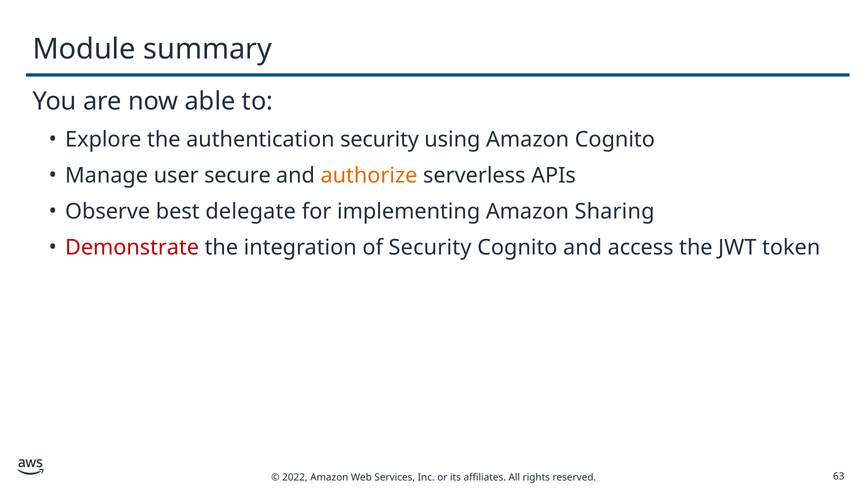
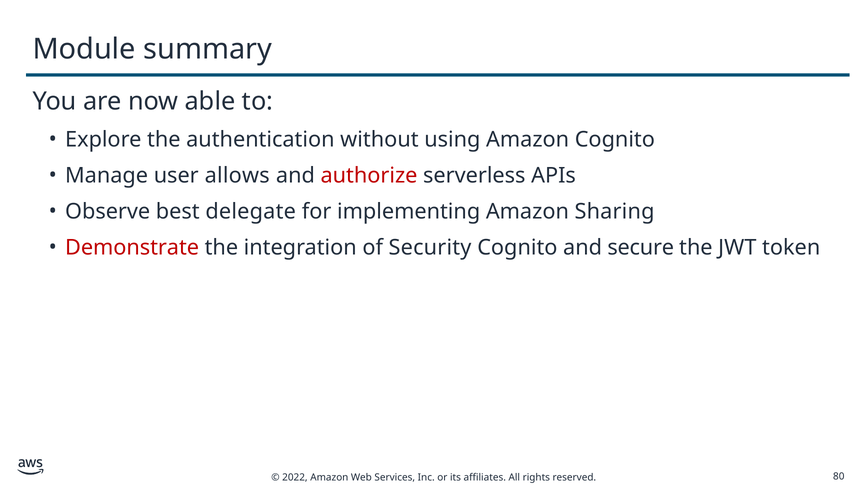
authentication security: security -> without (379, 140)
secure: secure -> allows (237, 175)
authorize colour: orange -> red (369, 175)
access: access -> secure (641, 247)
63: 63 -> 80 (839, 477)
